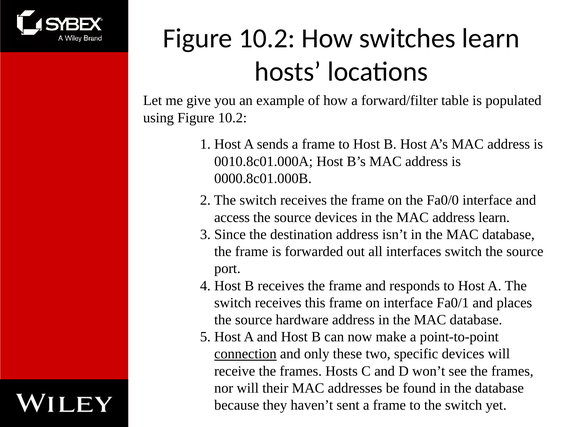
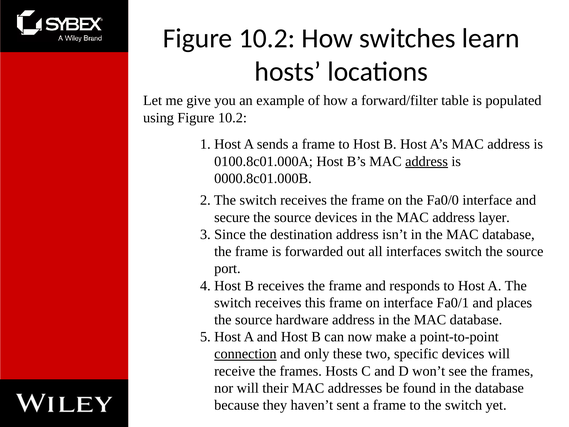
0010.8c01.000A: 0010.8c01.000A -> 0100.8c01.000A (264, 161)
address underline: none -> present (427, 161)
access: access -> secure (232, 217)
address learn: learn -> layer (494, 217)
